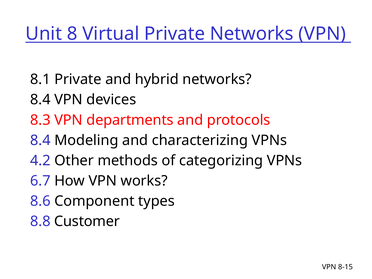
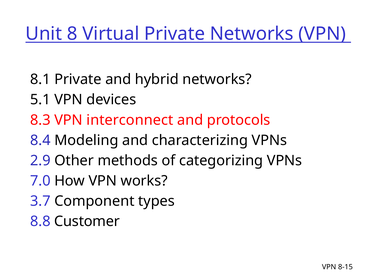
8.4: 8.4 -> 5.1 (40, 100)
departments: departments -> interconnect (130, 120)
4.2: 4.2 -> 2.9 (40, 161)
6.7: 6.7 -> 7.0 (40, 181)
8.6: 8.6 -> 3.7 (40, 201)
